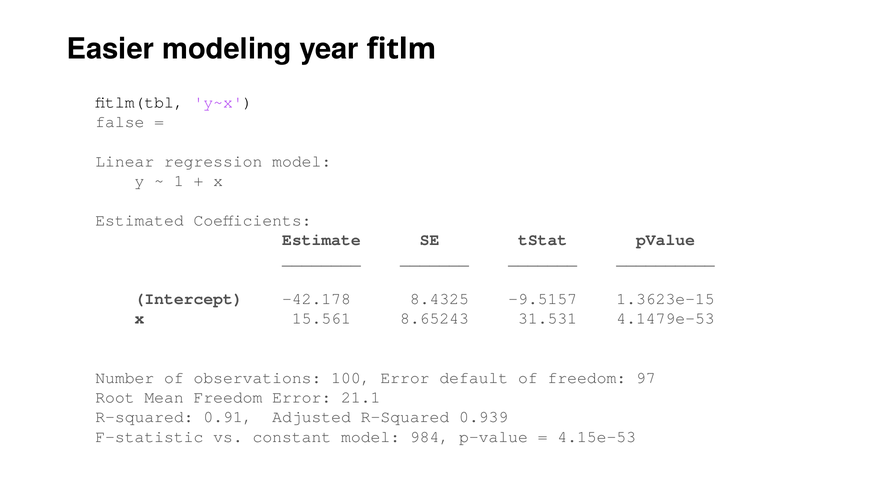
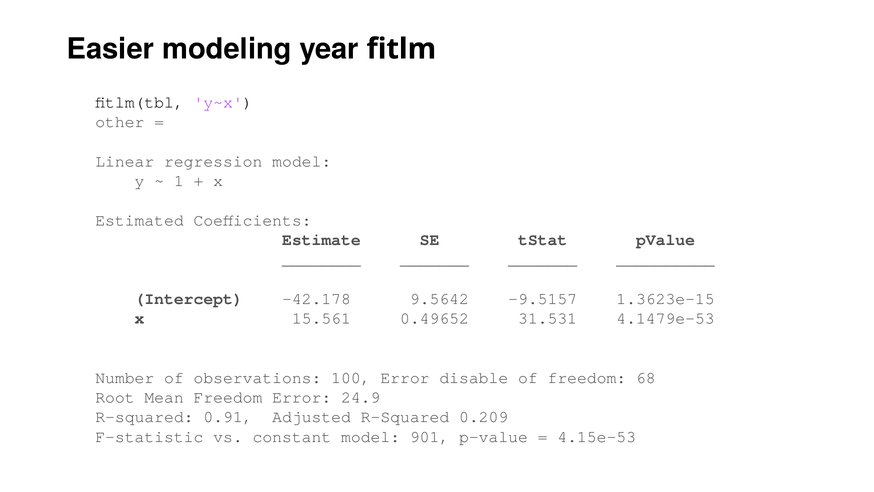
false: false -> other (120, 122)
8.4325: 8.4325 -> 9.5642 (439, 299)
8.65243: 8.65243 -> 0.49652 (434, 318)
default: default -> disable (474, 377)
97: 97 -> 68 (646, 377)
21.1: 21.1 -> 24.9 (361, 397)
0.939: 0.939 -> 0.209 (484, 417)
984: 984 -> 901 (430, 436)
